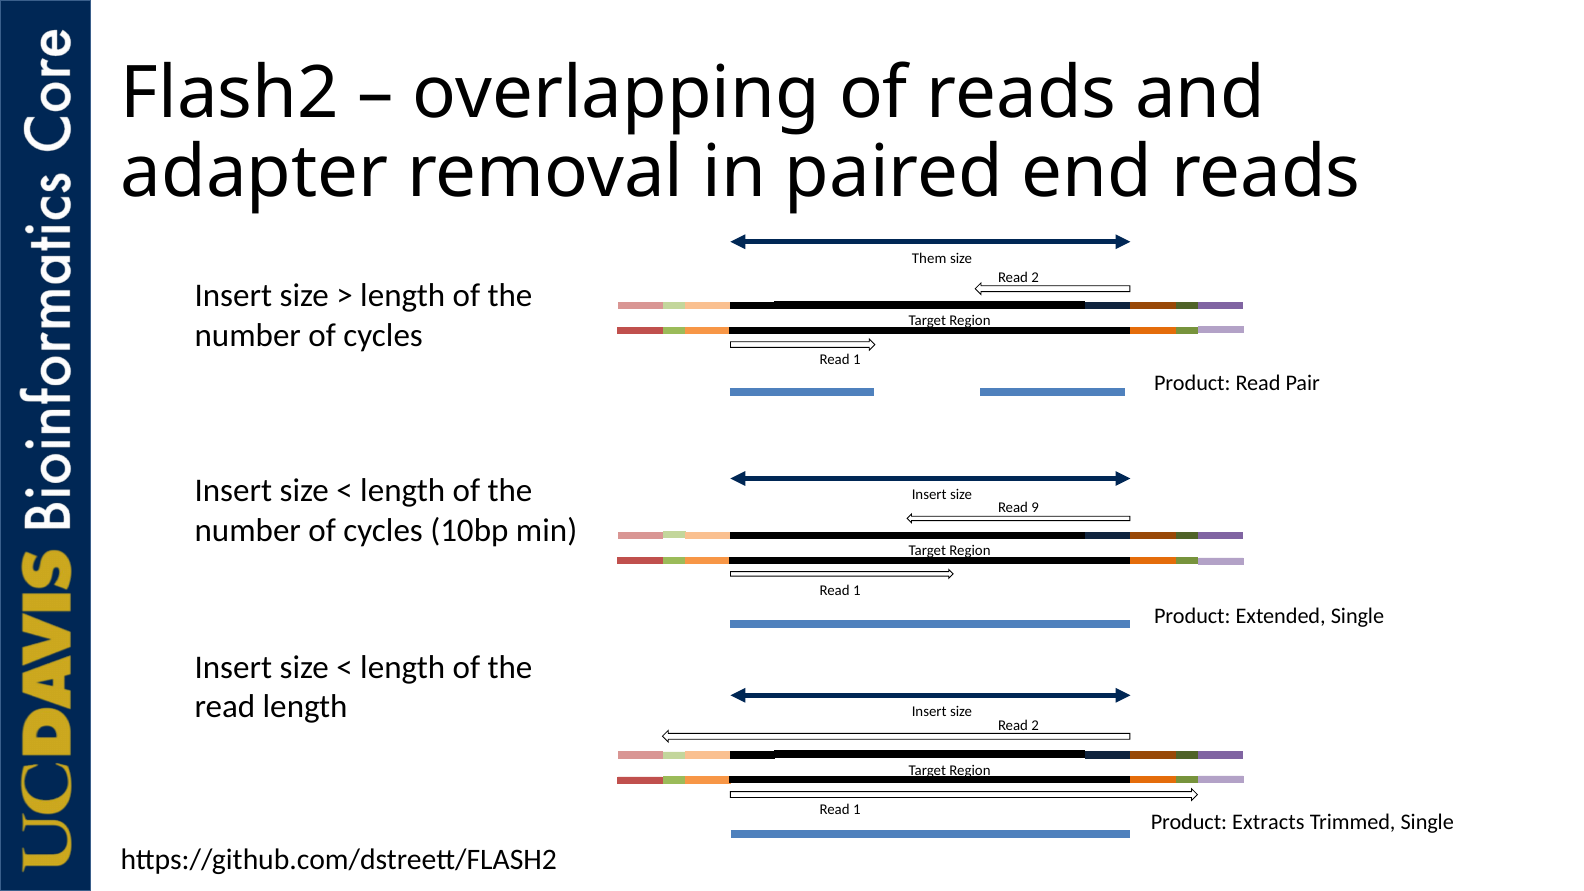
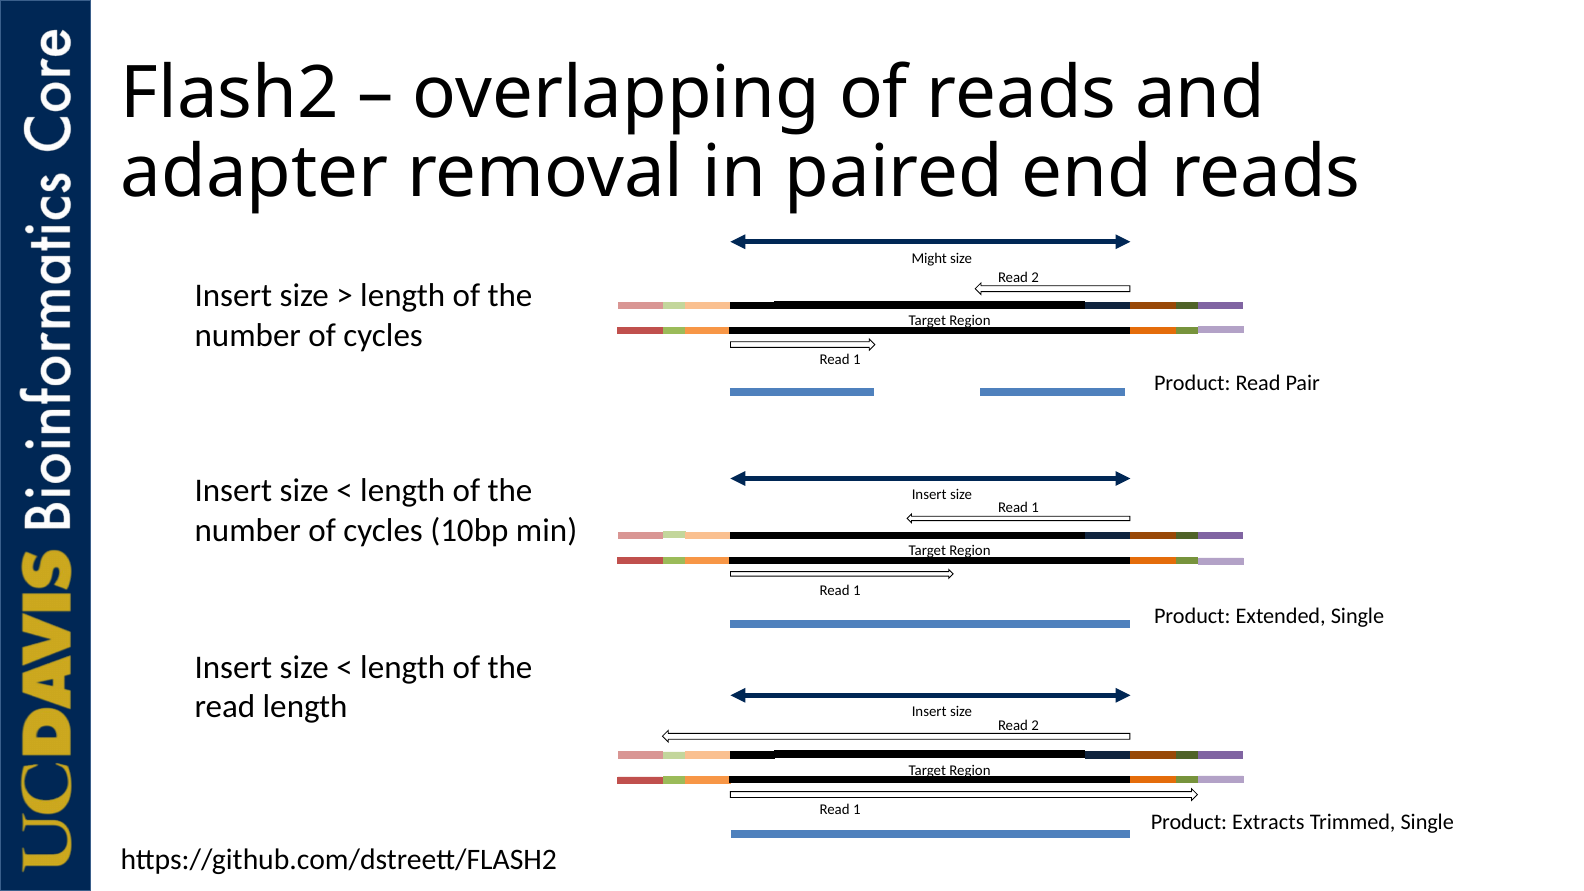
Them: Them -> Might (929, 258)
9: 9 -> 1 (1035, 508)
